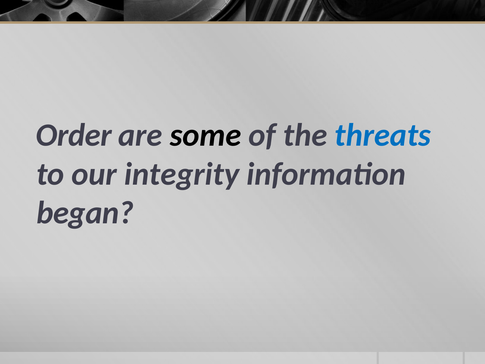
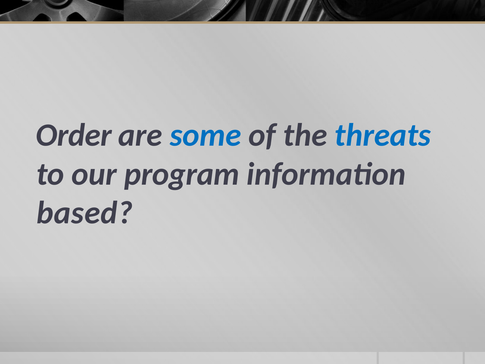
some colour: black -> blue (206, 135)
integrity: integrity -> program (182, 174)
began: began -> based (85, 213)
